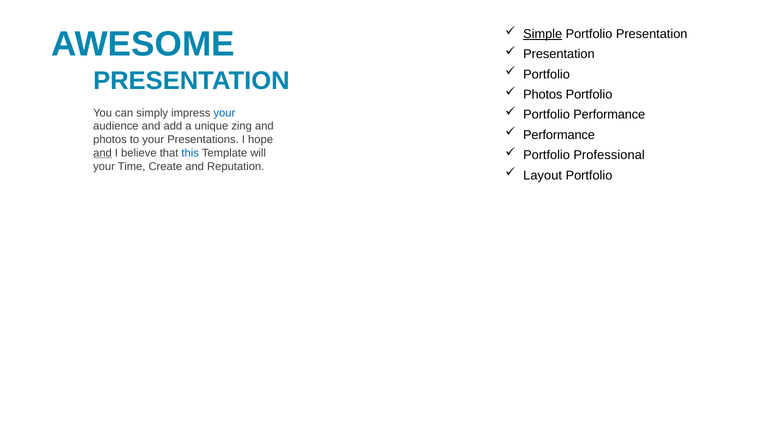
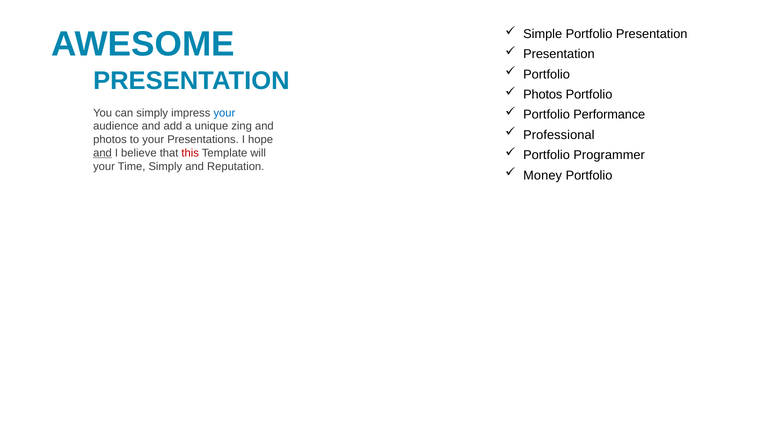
Simple underline: present -> none (543, 34)
Performance: Performance -> Professional (559, 135)
this colour: blue -> red (190, 153)
Professional: Professional -> Programmer (609, 155)
Time Create: Create -> Simply (165, 167)
Layout: Layout -> Money (543, 175)
